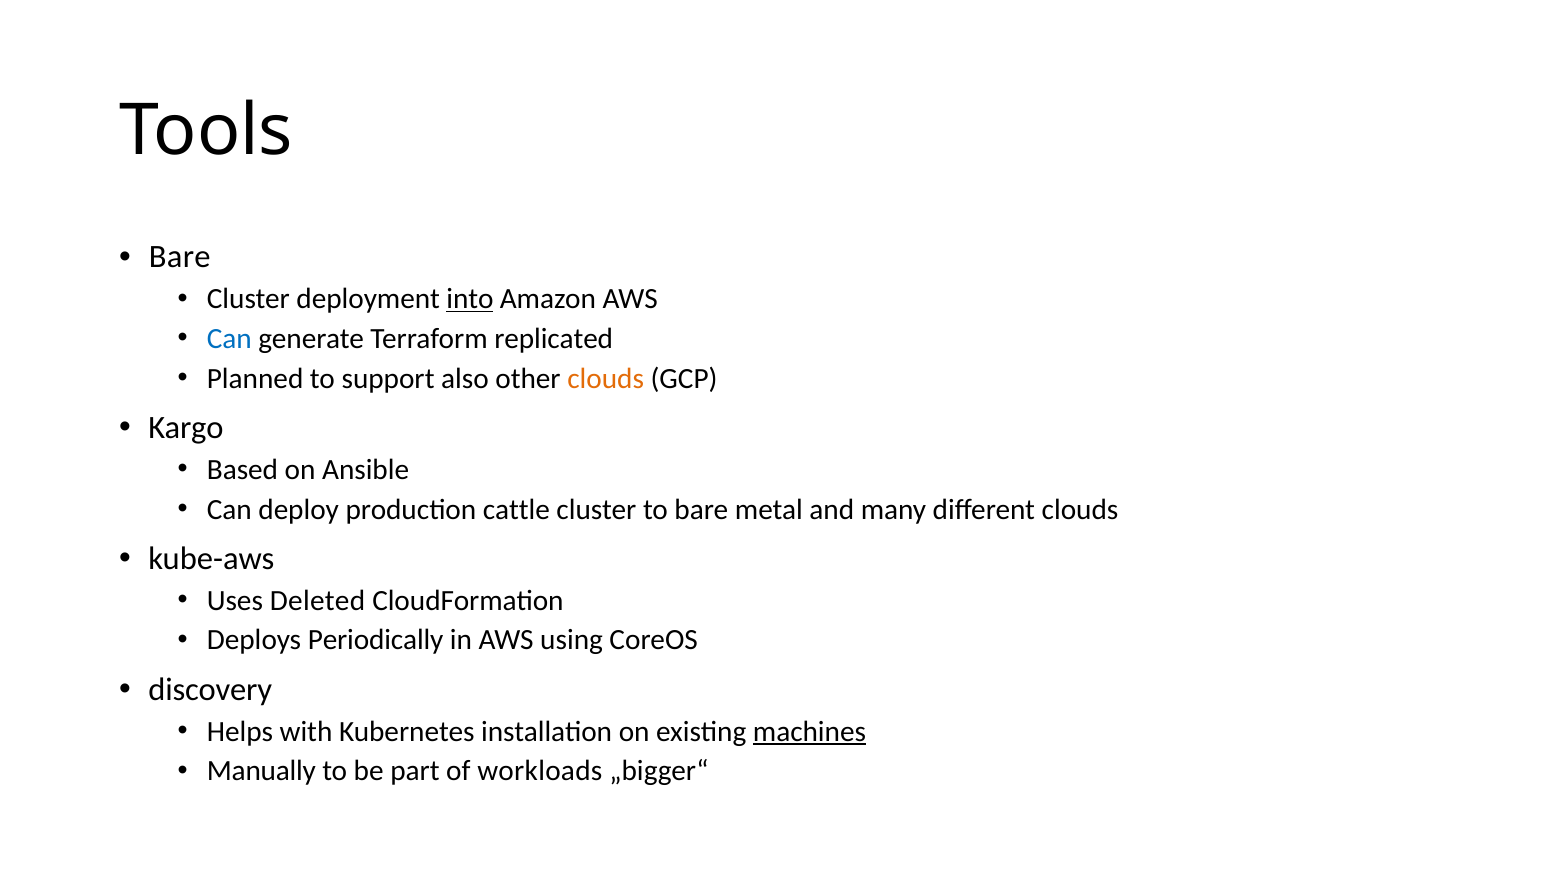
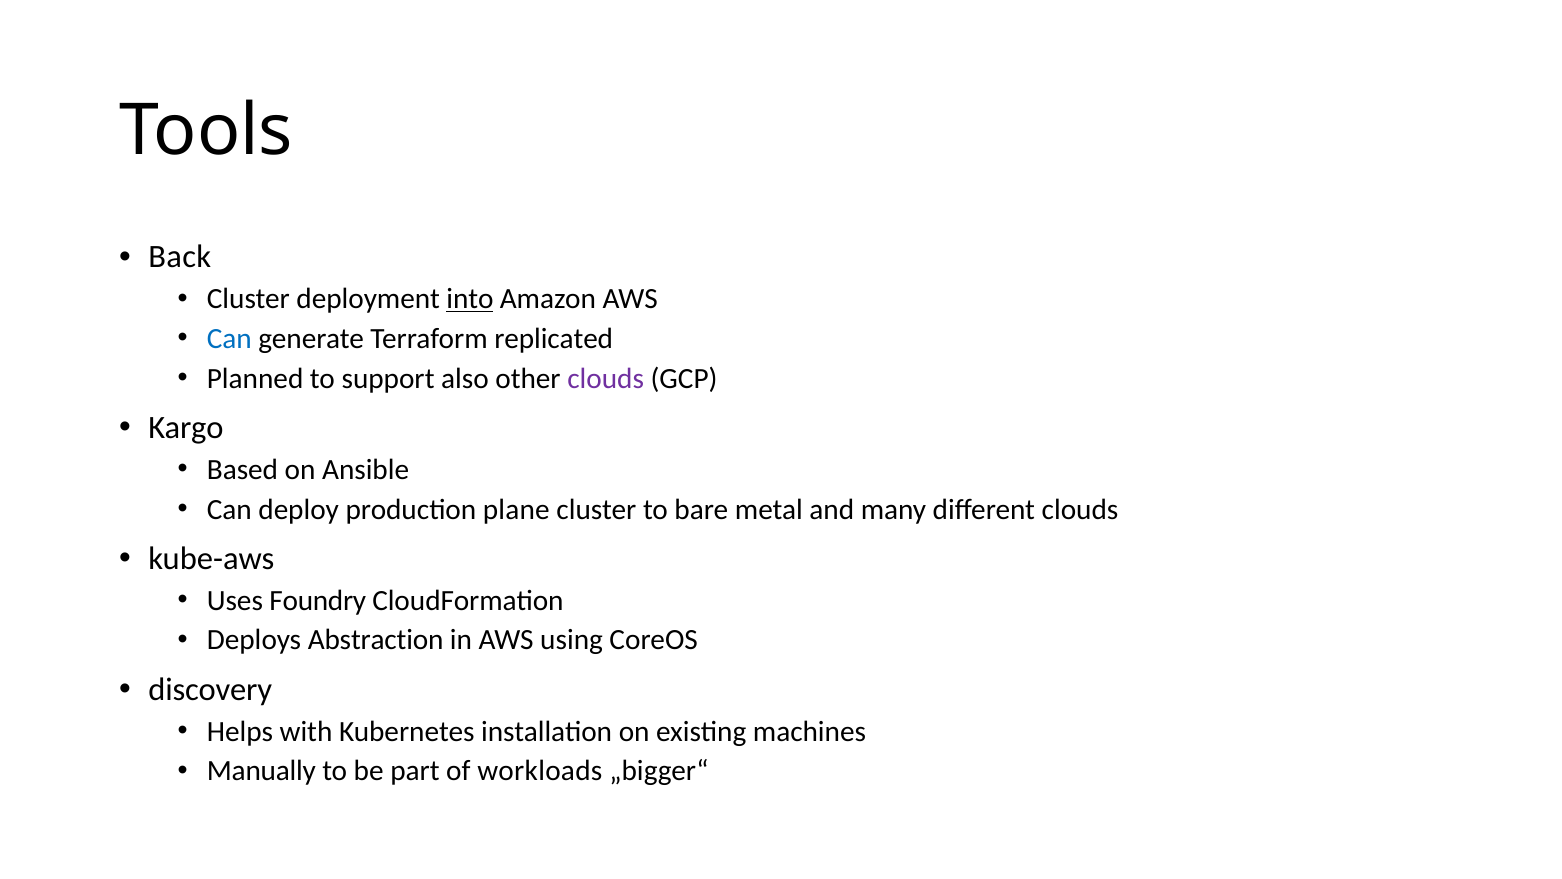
Bare: Bare -> Back (180, 257)
clouds colour: orange -> purple (606, 378)
cattle: cattle -> plane (516, 509)
Deleted: Deleted -> Foundry (318, 600)
Periodically: Periodically -> Abstraction (376, 640)
machines underline: present -> none (809, 731)
